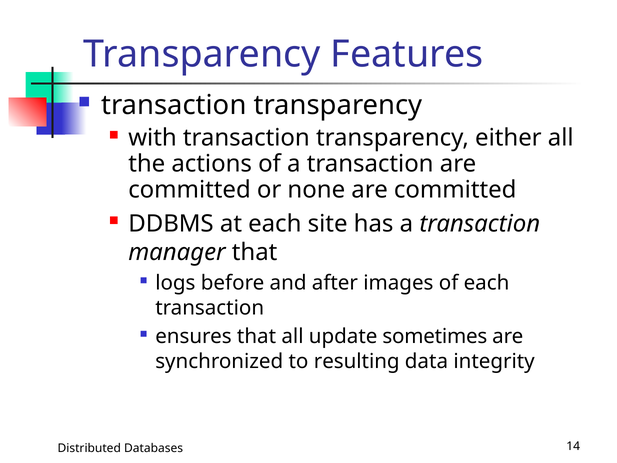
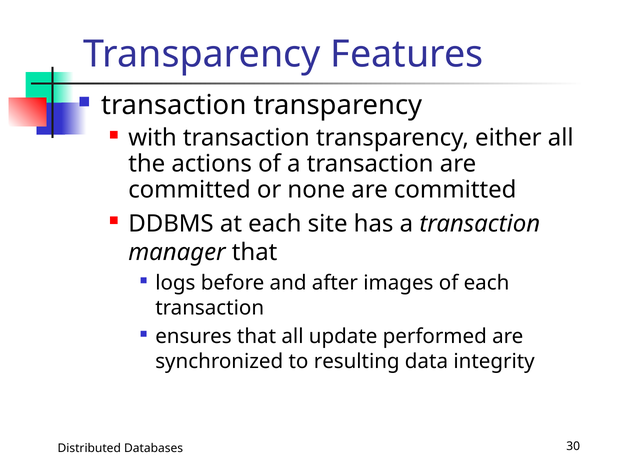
sometimes: sometimes -> performed (435, 336)
14: 14 -> 30 (573, 446)
